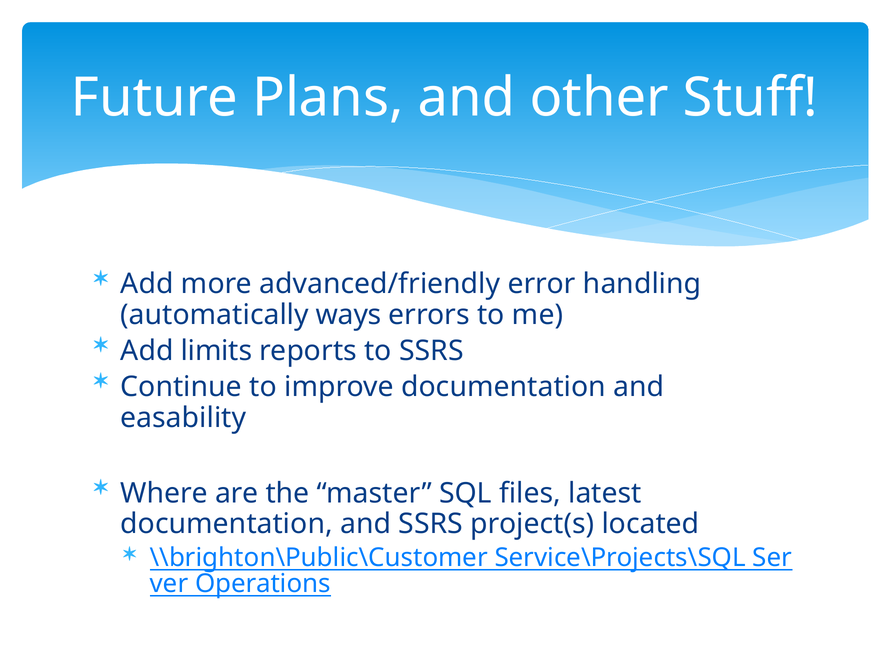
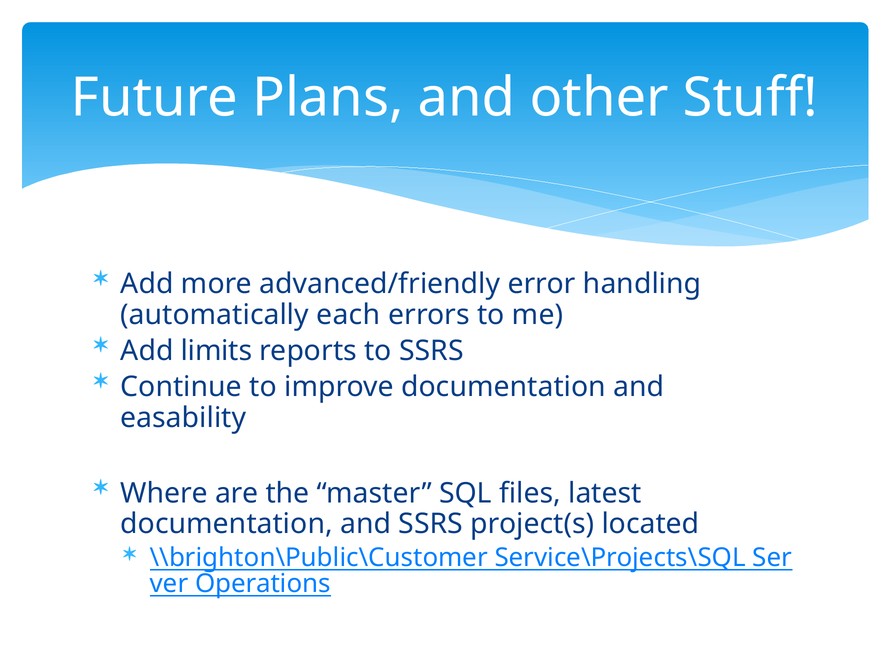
ways: ways -> each (348, 315)
